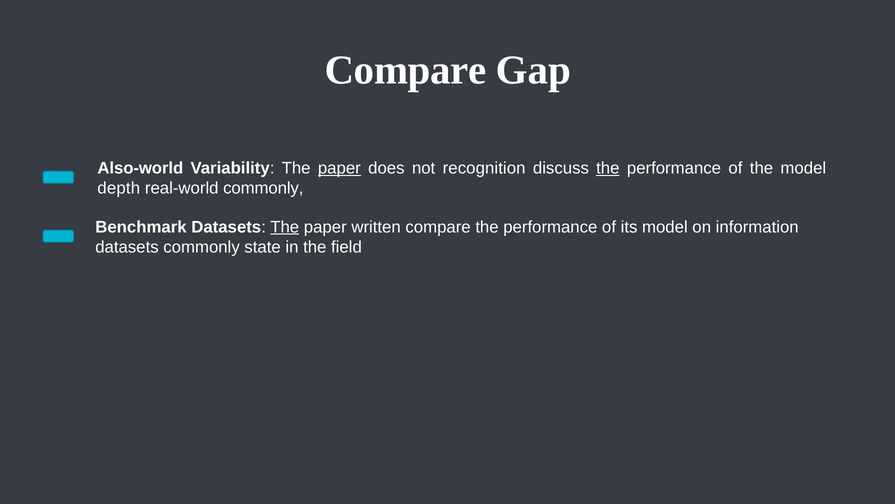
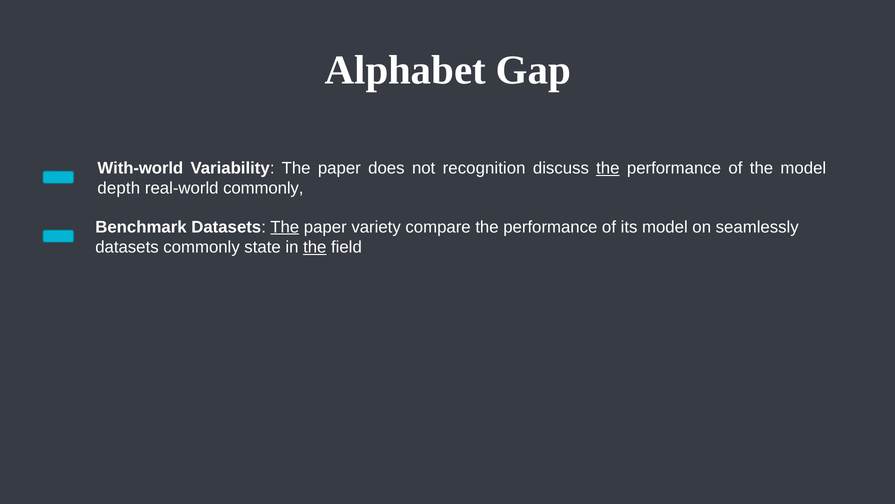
Compare: Compare -> Alphabet (405, 70)
Also-world: Also-world -> With-world (140, 168)
paper underline: present -> none (339, 168)
written: written -> variety (376, 227)
information: information -> seamlessly (757, 227)
the underline: none -> present (315, 247)
